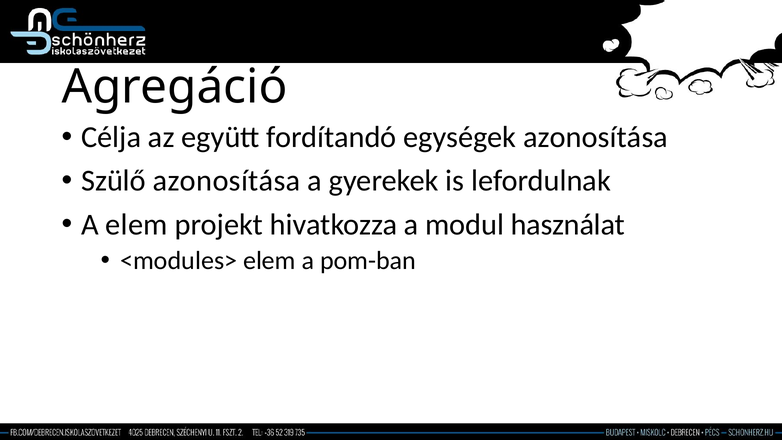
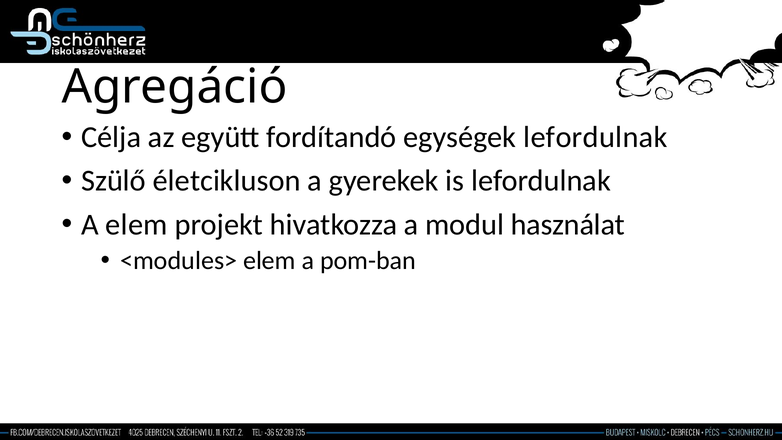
egységek azonosítása: azonosítása -> lefordulnak (595, 137)
Szülő azonosítása: azonosítása -> életcikluson (227, 181)
